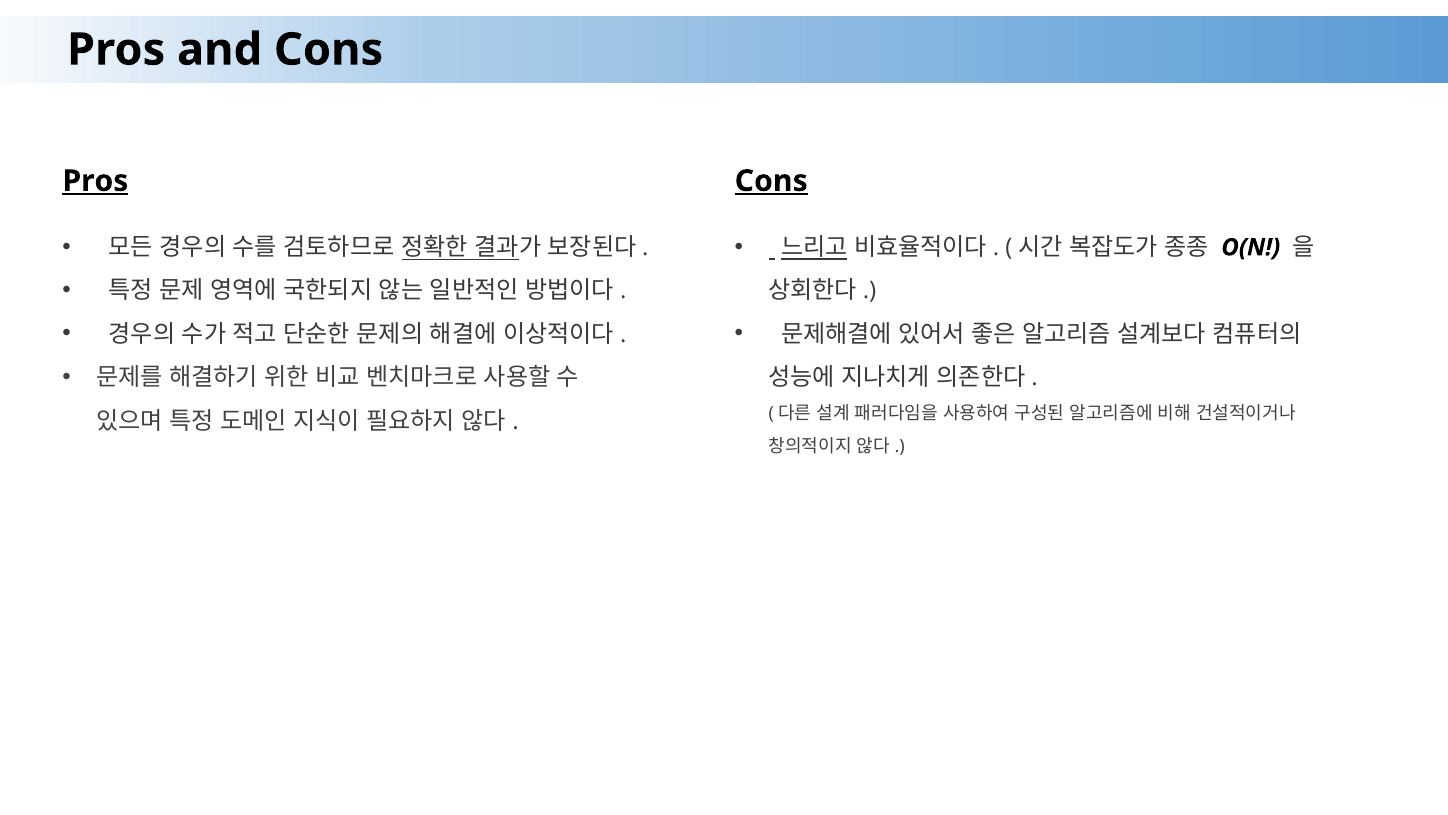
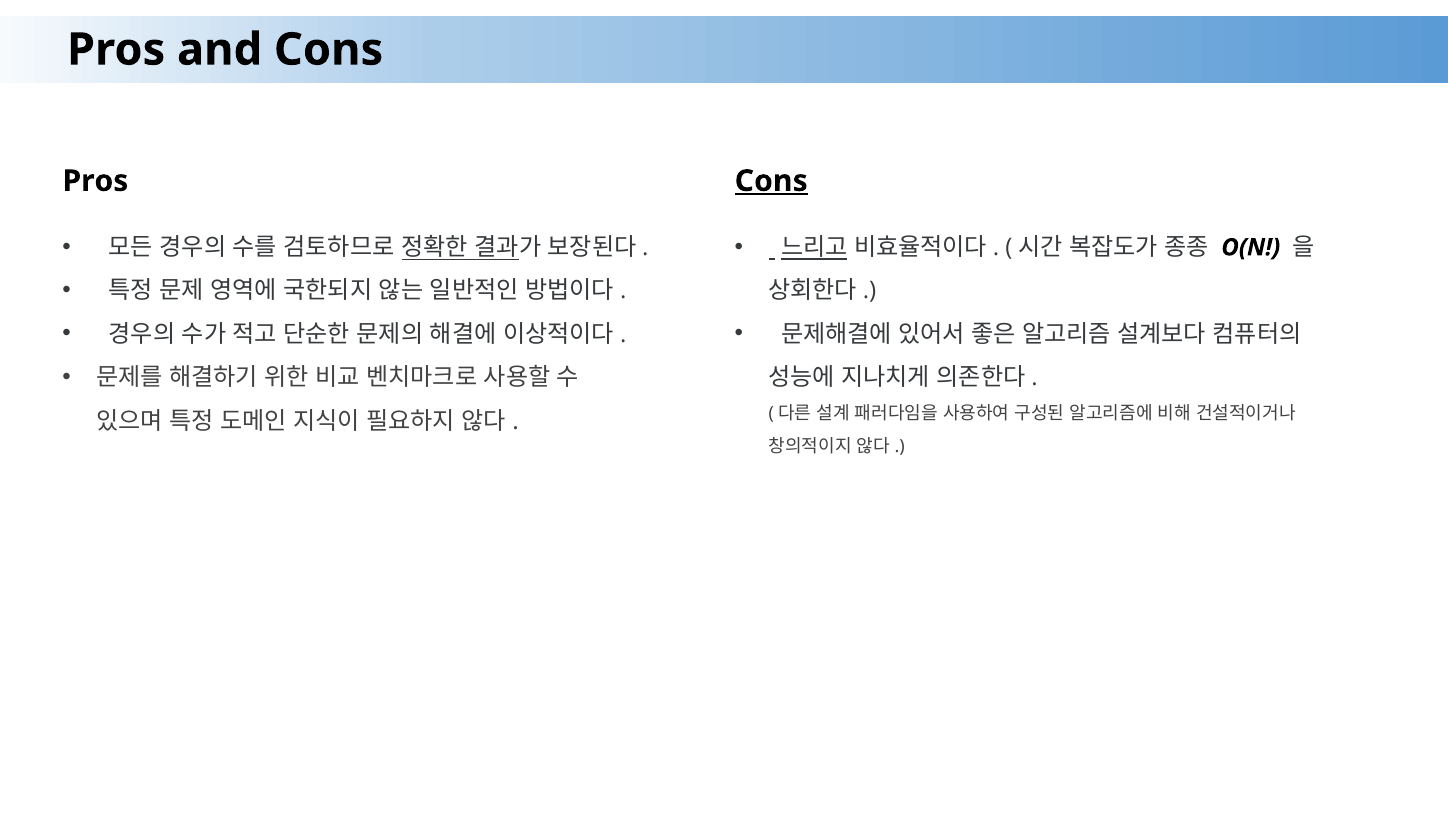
Pros underline: present -> none (95, 181)
